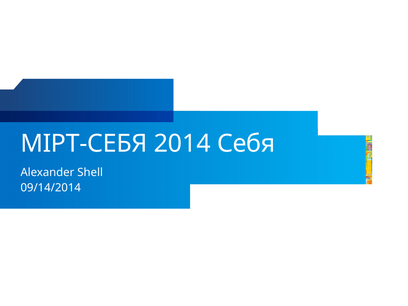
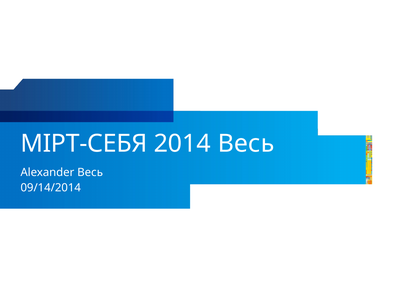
2014 Себя: Себя -> Весь (246, 144)
Alexander Shell: Shell -> Весь (90, 172)
